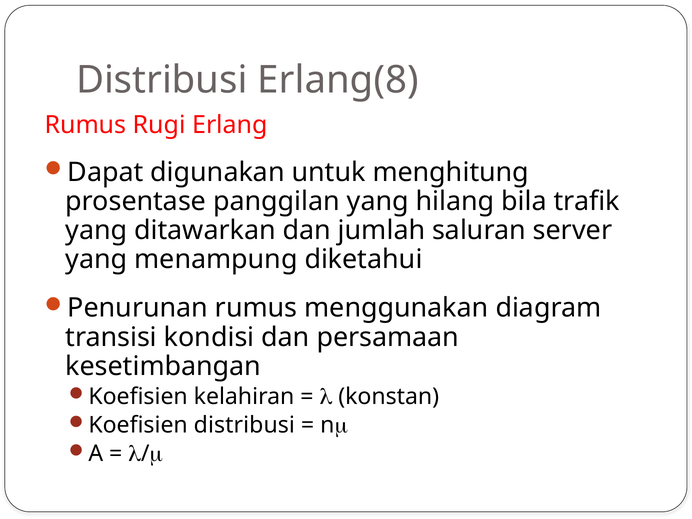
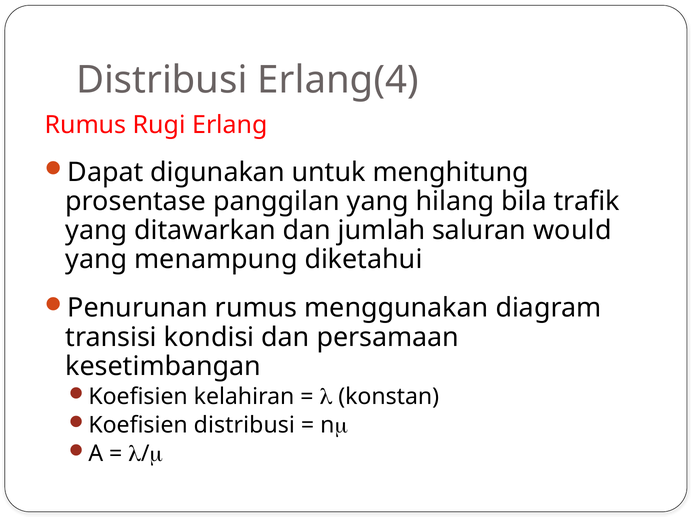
Erlang(8: Erlang(8 -> Erlang(4 (338, 80)
server: server -> would (572, 230)
